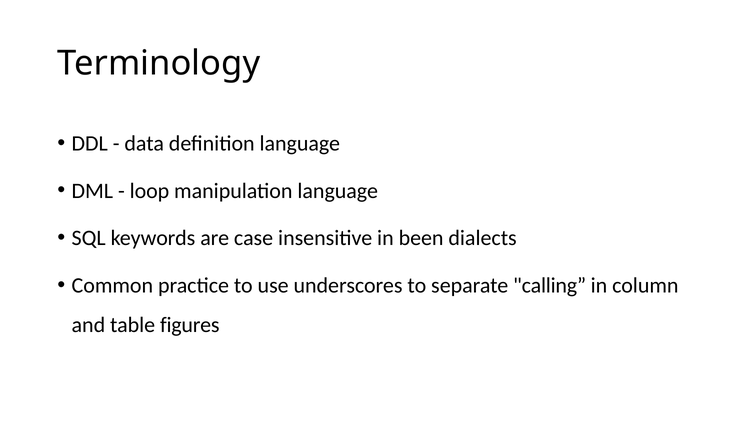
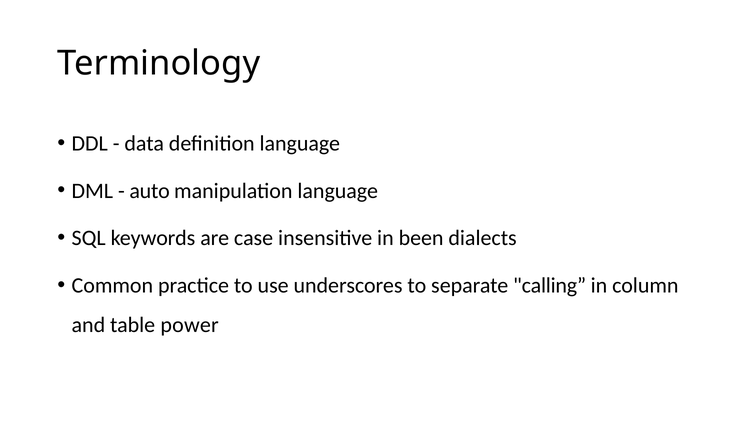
loop: loop -> auto (150, 191)
figures: figures -> power (190, 325)
